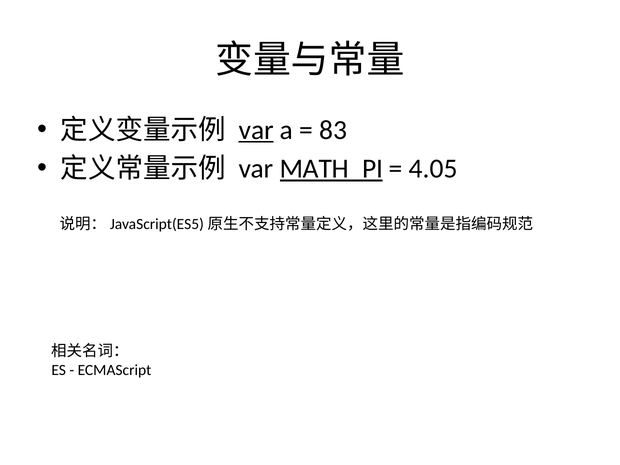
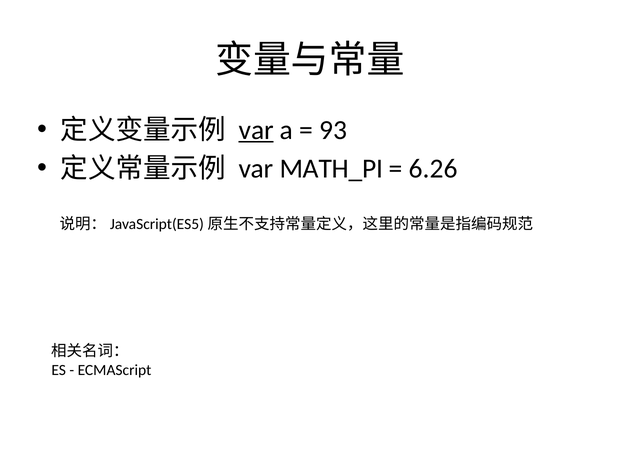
83: 83 -> 93 (333, 130)
MATH_PI underline: present -> none (331, 169)
4.05: 4.05 -> 6.26 (433, 169)
